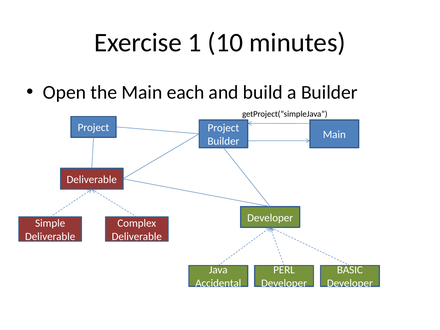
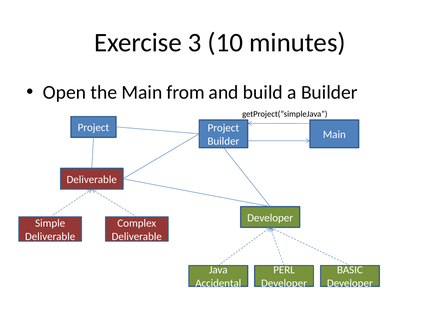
1: 1 -> 3 (195, 43)
each: each -> from (186, 92)
